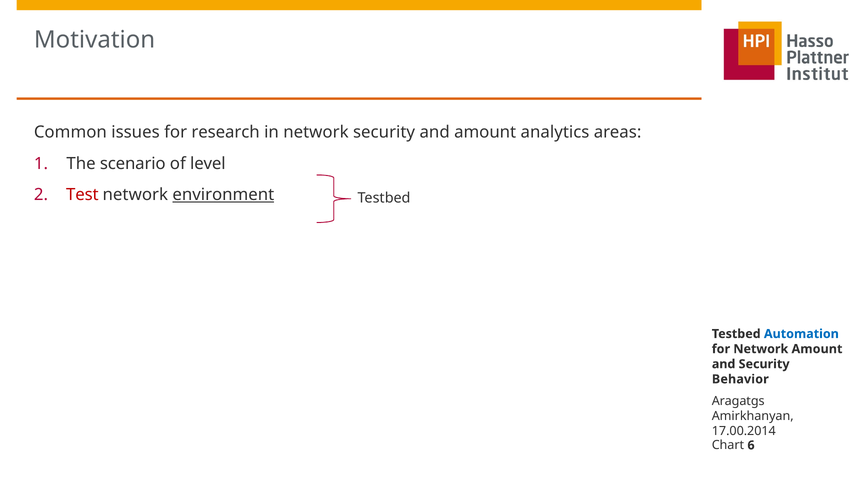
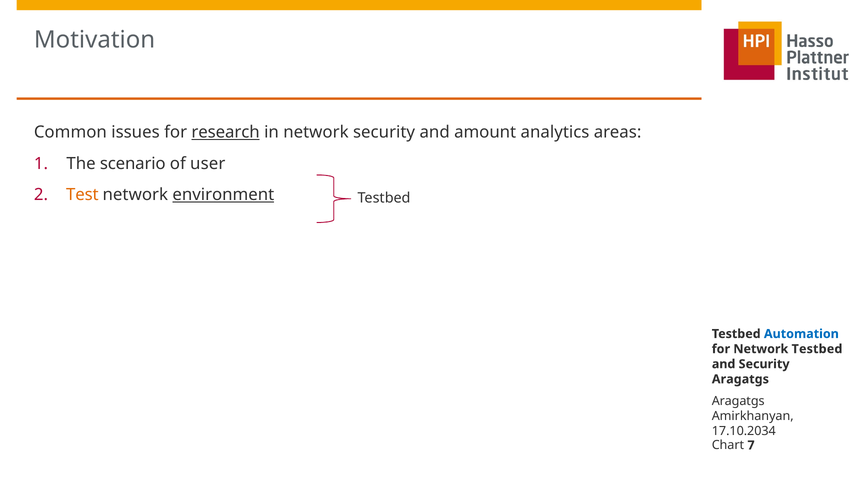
research underline: none -> present (226, 132)
level: level -> user (208, 164)
Test colour: red -> orange (82, 195)
Network Amount: Amount -> Testbed (817, 349)
Behavior: Behavior -> Aragatgs (740, 380)
17.00.2014: 17.00.2014 -> 17.10.2034 (744, 432)
6: 6 -> 7 (751, 446)
